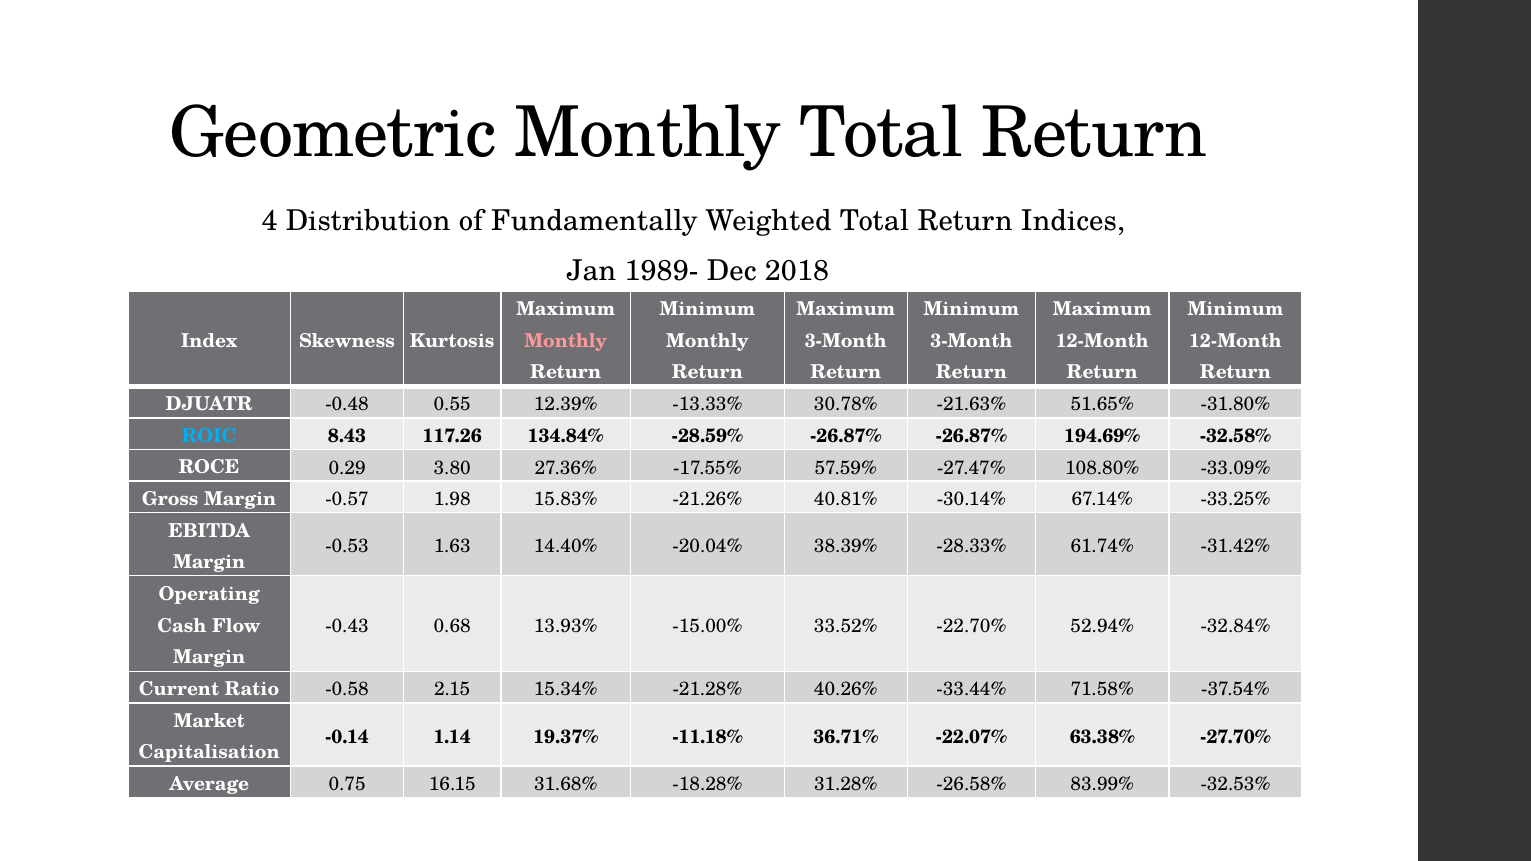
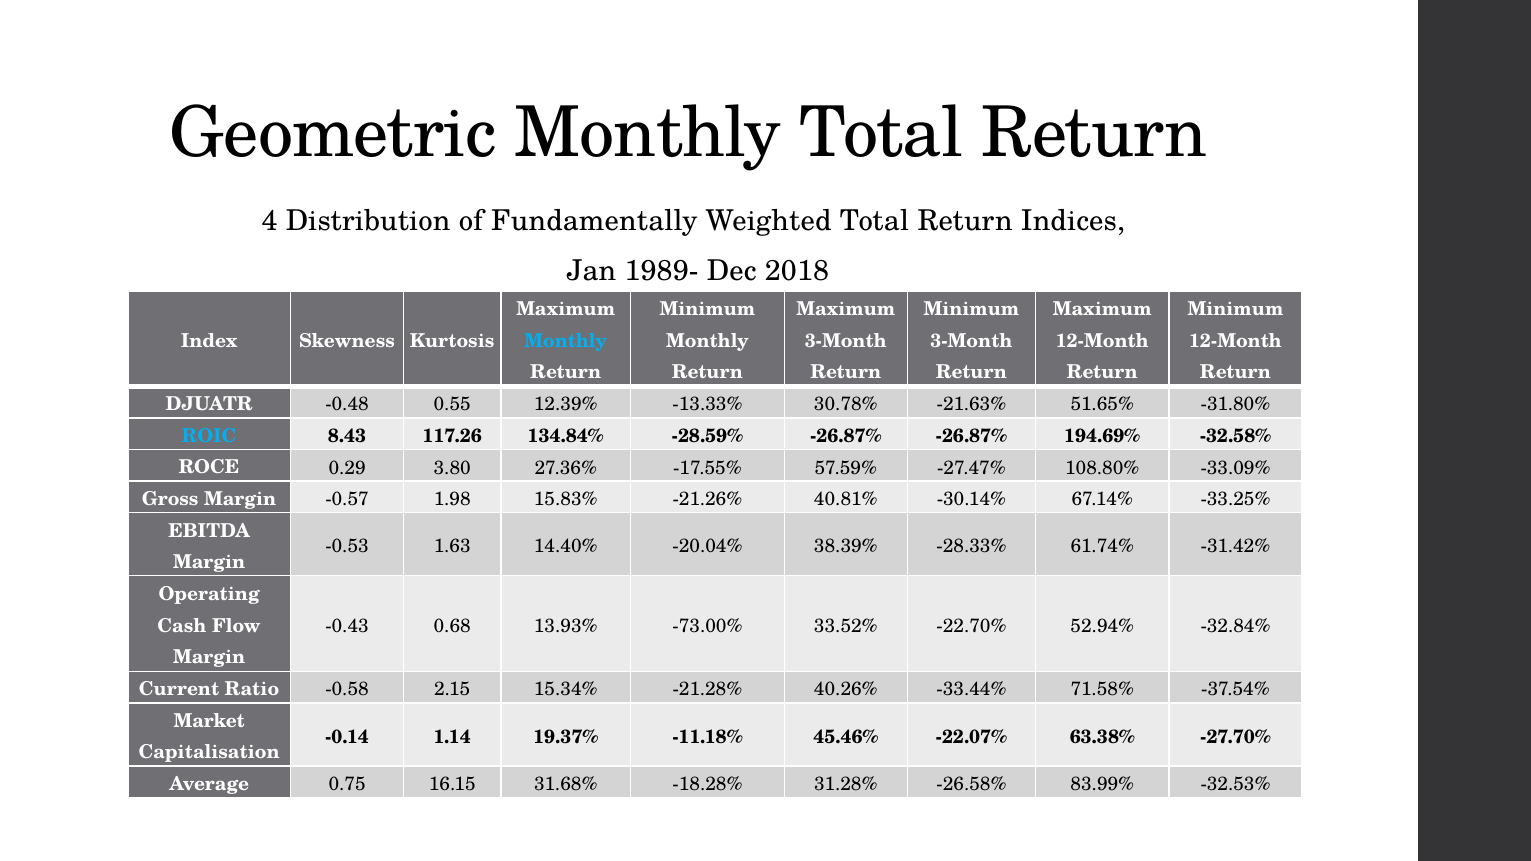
Monthly colour: pink -> light blue (566, 341)
-15.00%: -15.00% -> -73.00% (707, 626)
36.71%: 36.71% -> 45.46% (846, 737)
